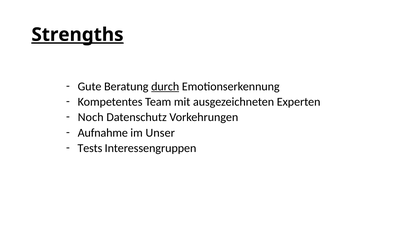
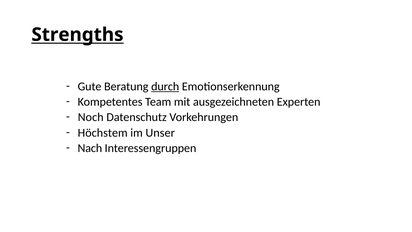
Strengths underline: present -> none (77, 35)
Aufnahme: Aufnahme -> Höchstem (103, 133)
Tests: Tests -> Nach (90, 148)
